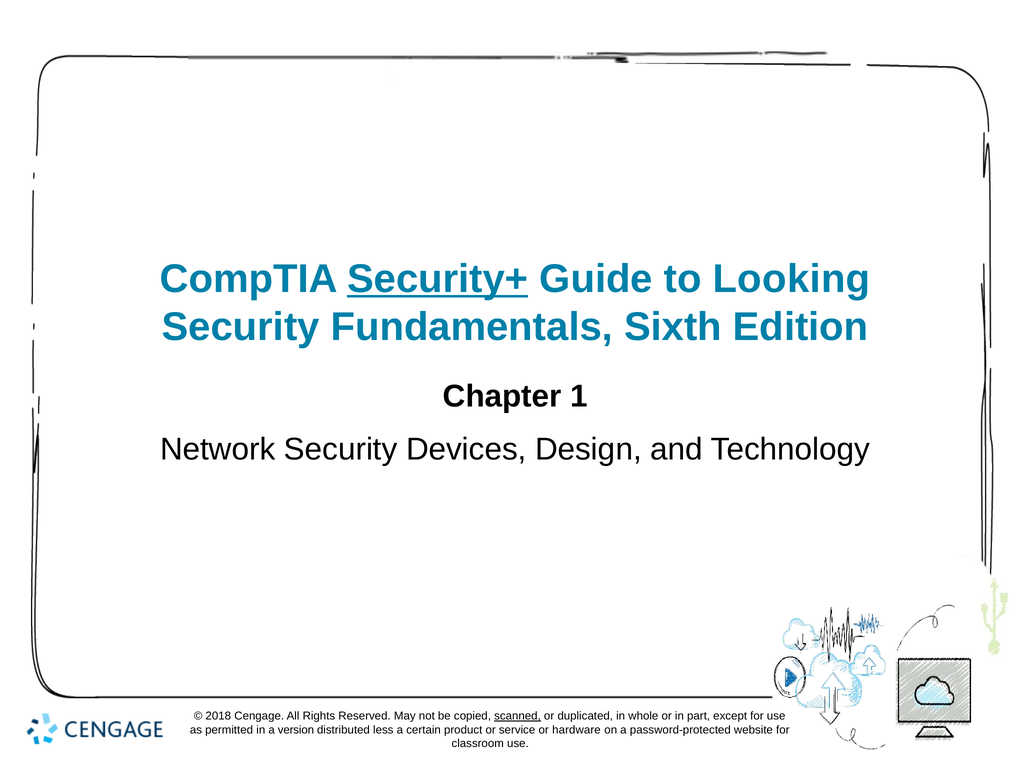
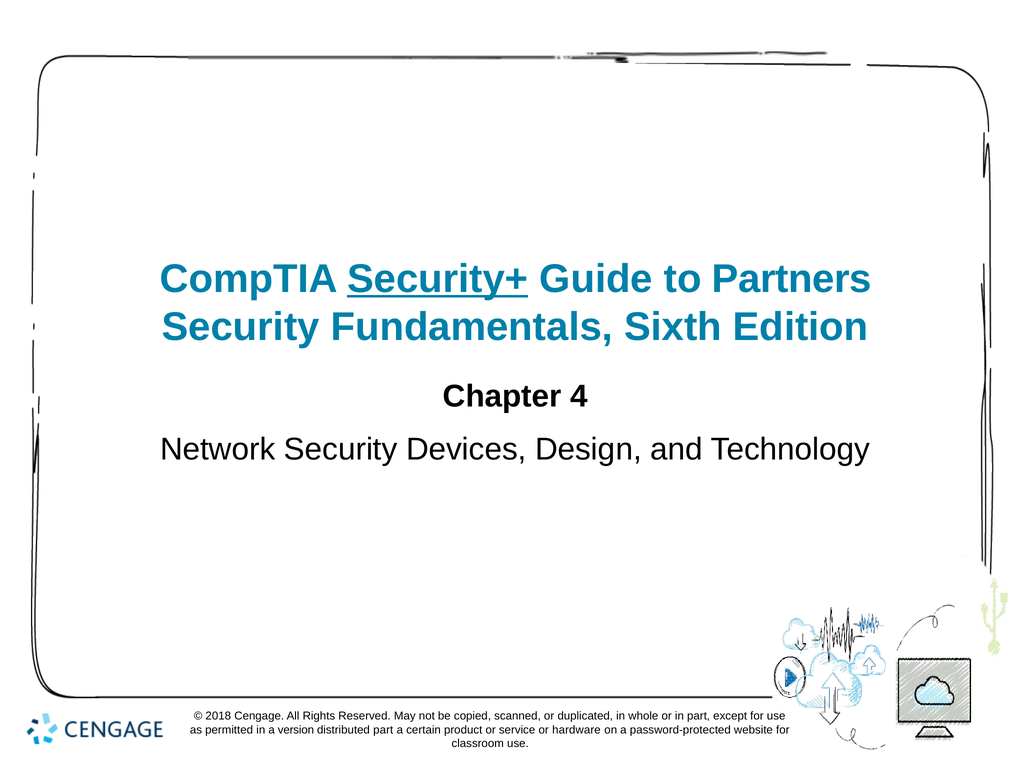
Looking: Looking -> Partners (792, 279)
Chapter 1: 1 -> 4 (579, 396)
scanned underline: present -> none (518, 716)
distributed less: less -> part (383, 730)
